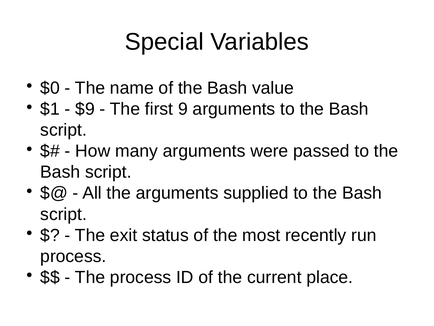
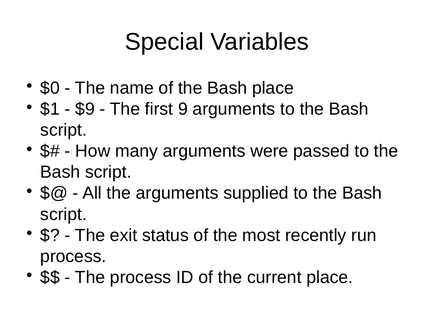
Bash value: value -> place (273, 88)
